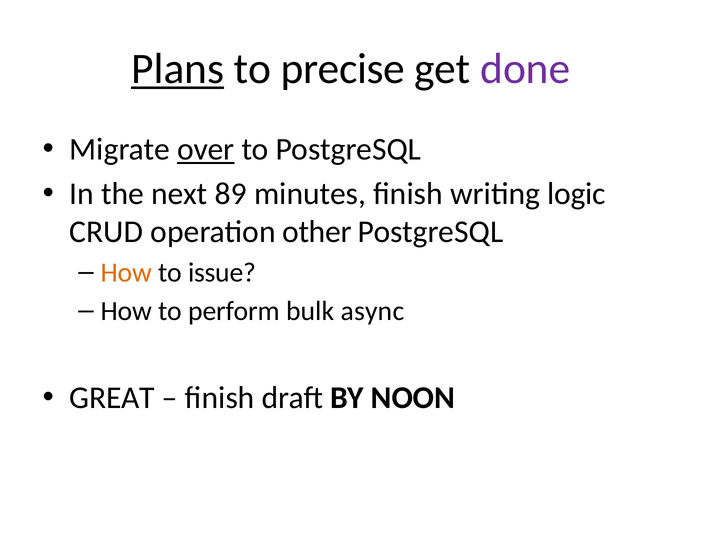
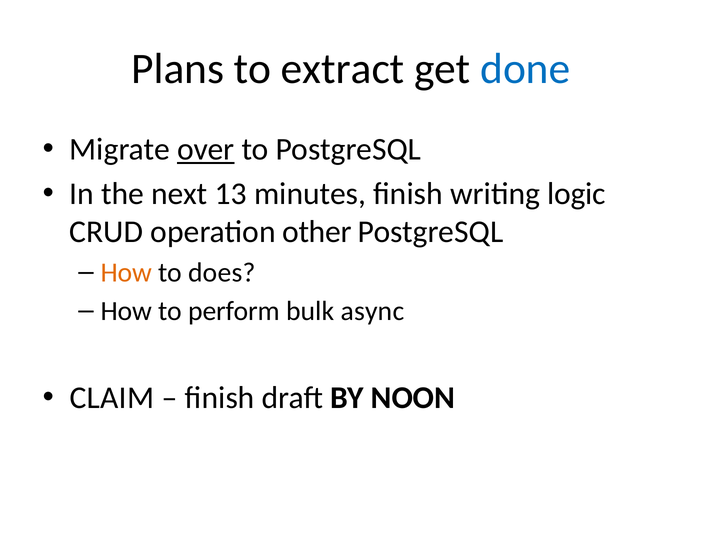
Plans underline: present -> none (178, 69)
precise: precise -> extract (343, 69)
done colour: purple -> blue (525, 69)
89: 89 -> 13 (231, 194)
issue: issue -> does (222, 273)
GREAT: GREAT -> CLAIM (112, 398)
